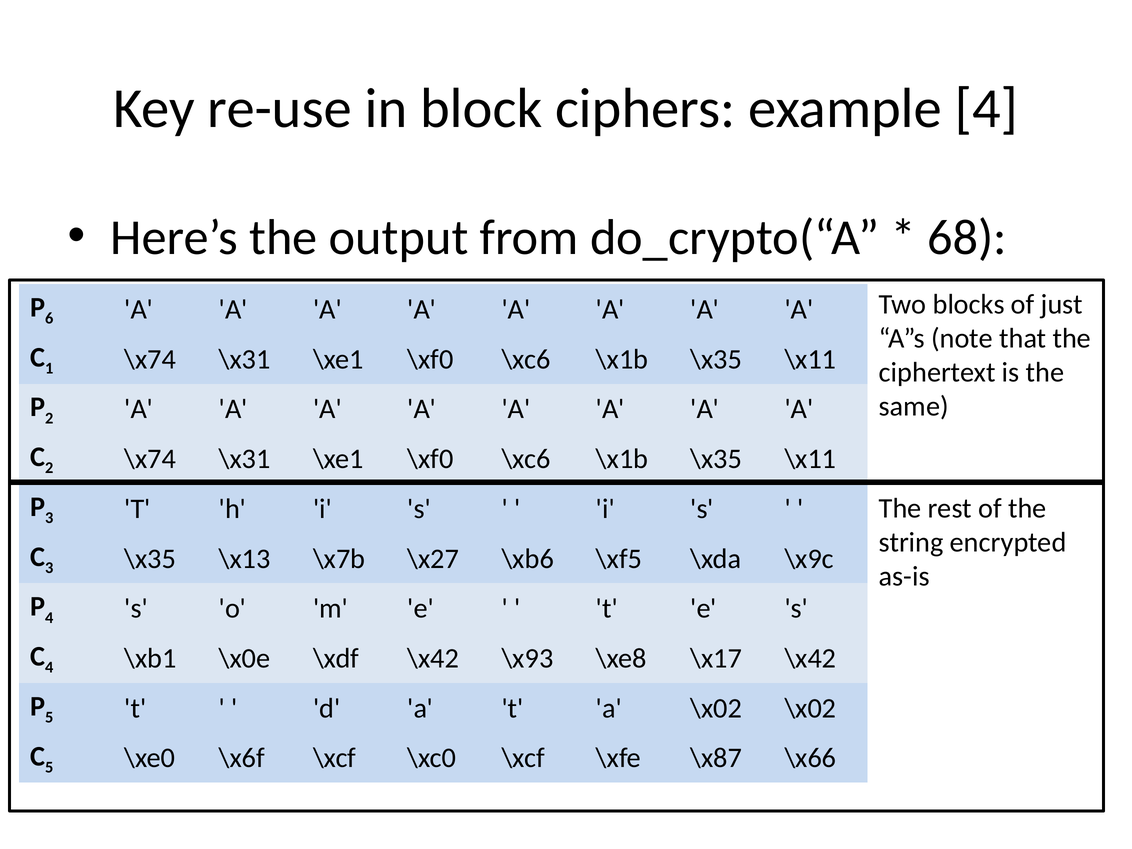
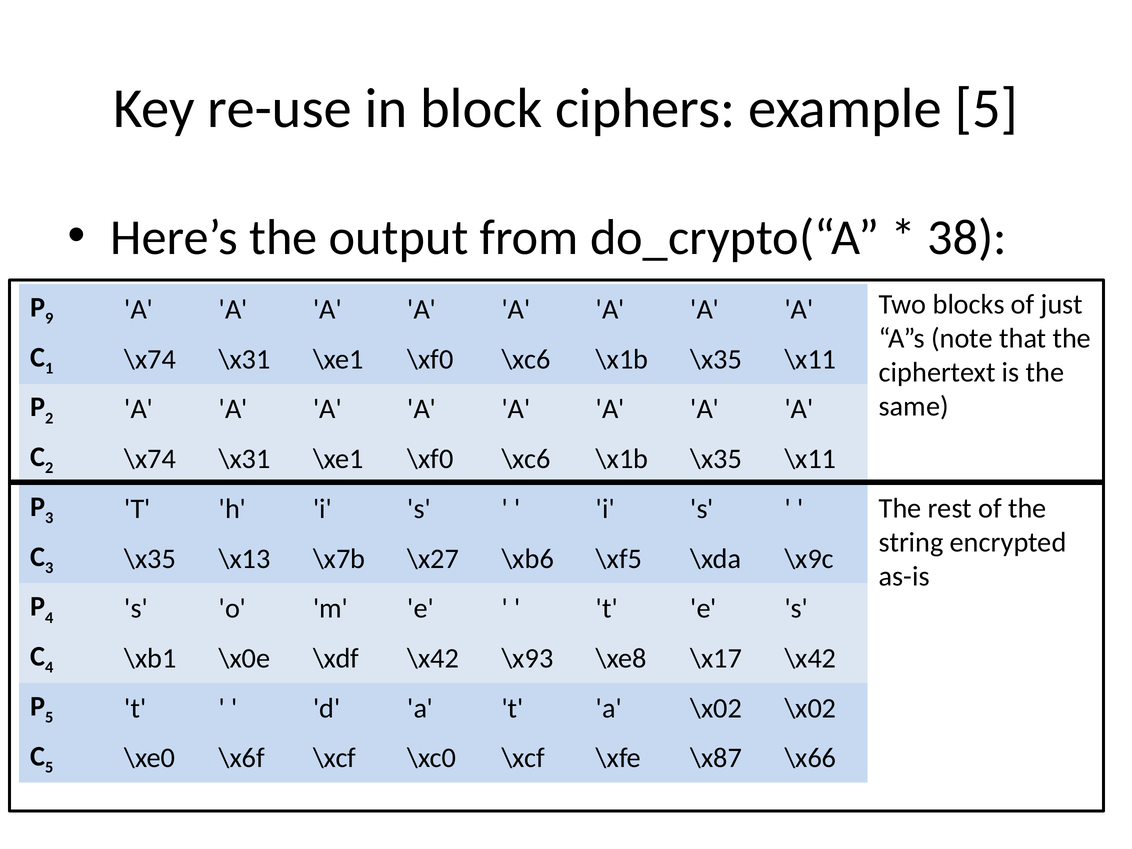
example 4: 4 -> 5 (986, 109)
68: 68 -> 38 (967, 237)
6: 6 -> 9 (49, 318)
